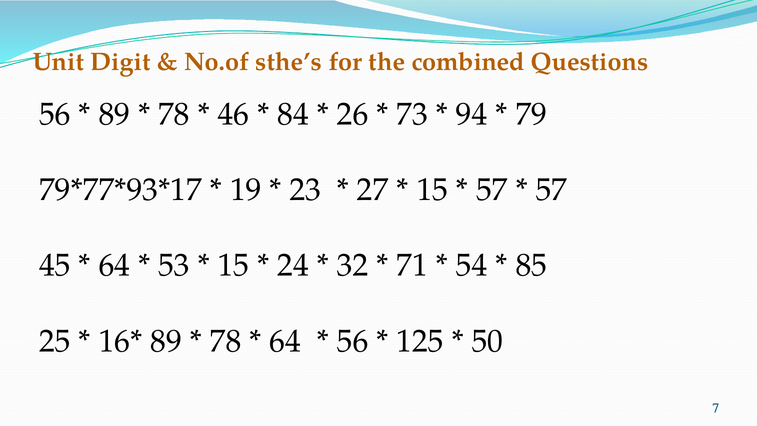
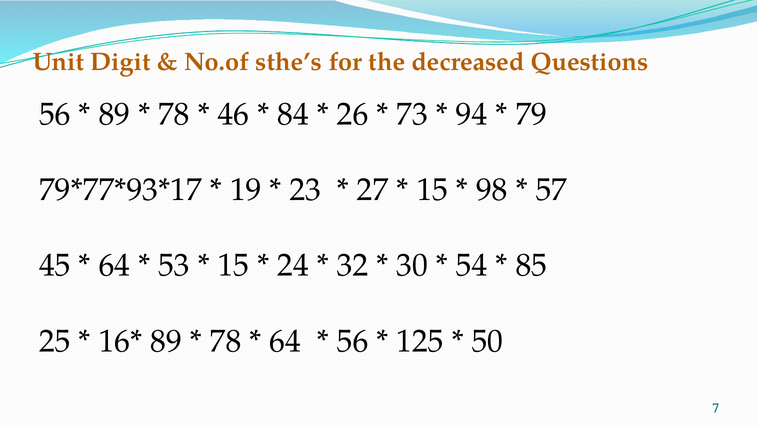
combined: combined -> decreased (468, 62)
57: 57 -> 98 (492, 190)
71: 71 -> 30 (412, 265)
